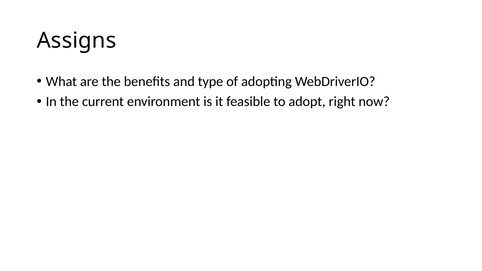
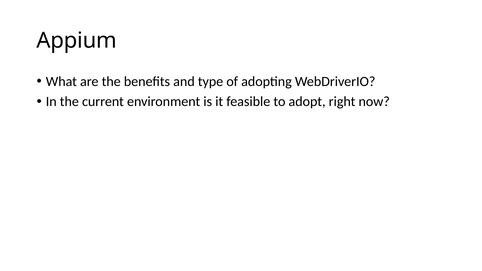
Assigns: Assigns -> Appium (77, 40)
